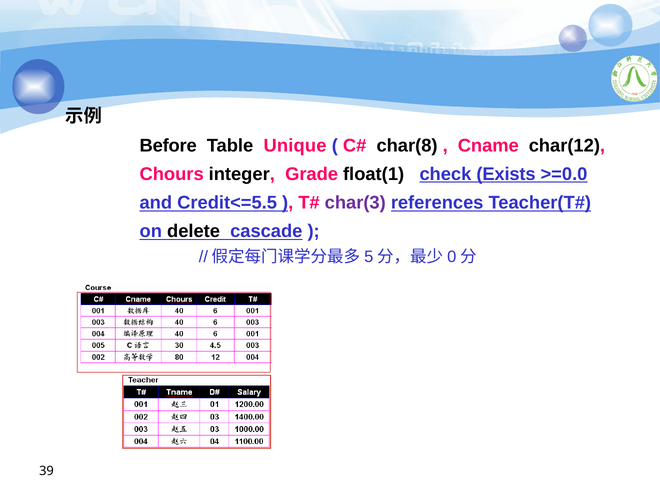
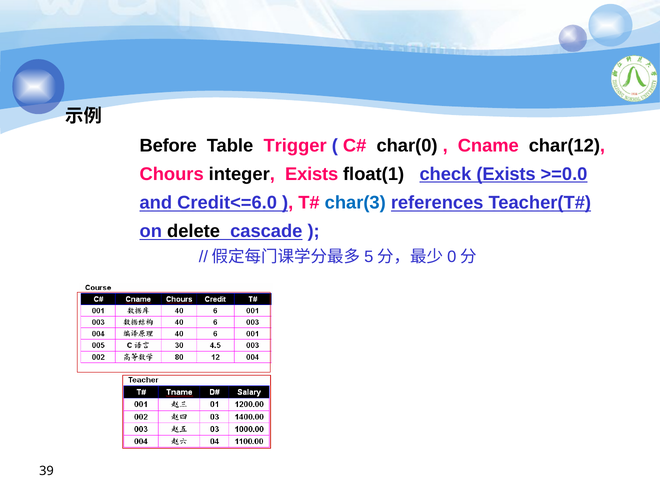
Unique: Unique -> Trigger (295, 145)
char(8: char(8 -> char(0 (407, 145)
integer Grade: Grade -> Exists (312, 174)
Credit<=5.5: Credit<=5.5 -> Credit<=6.0 (227, 203)
char(3 colour: purple -> blue (355, 203)
